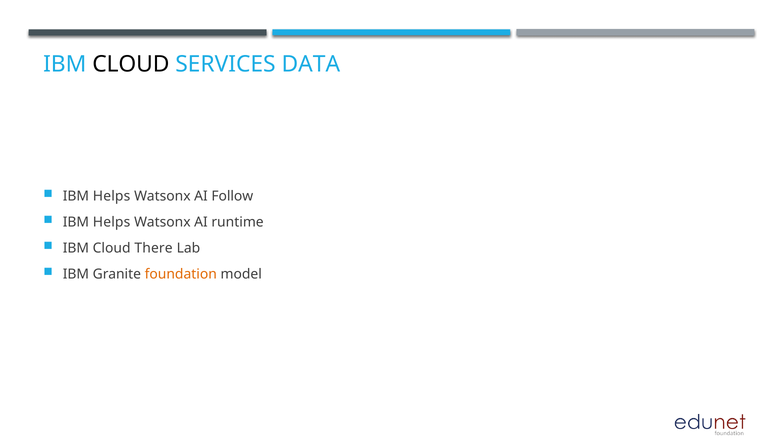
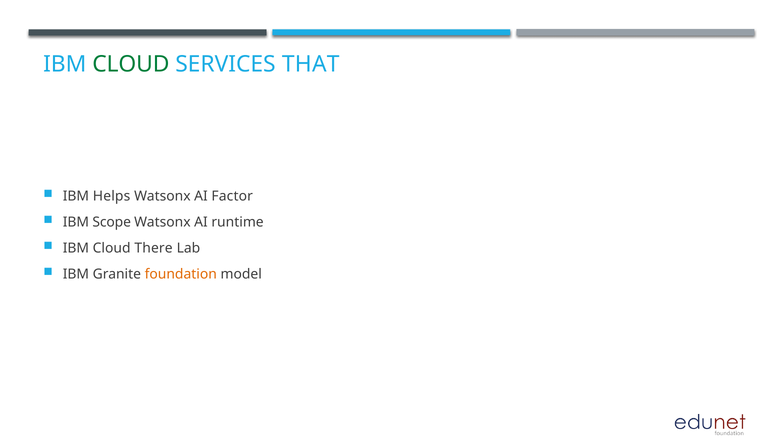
CLOUD colour: black -> green (131, 64)
DATA: DATA -> THAT (311, 64)
Follow: Follow -> Factor (232, 196)
Helps: Helps -> Scope (112, 222)
